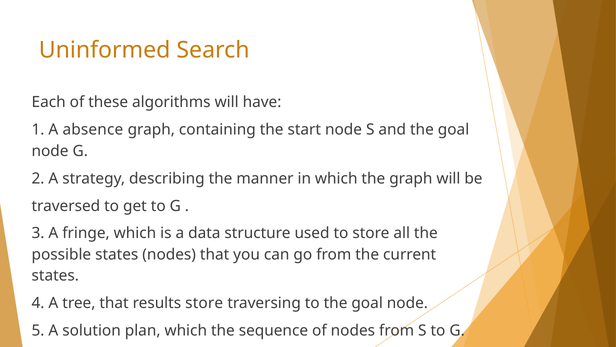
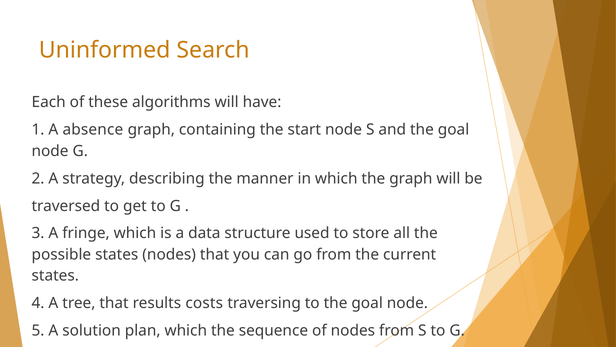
results store: store -> costs (204, 303)
